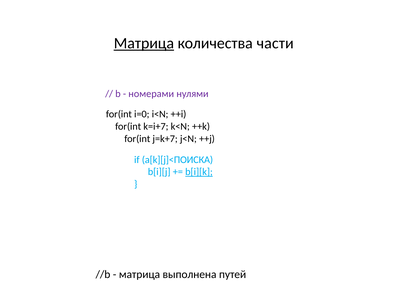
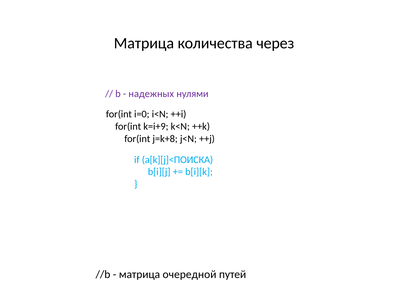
Матрица underline: present -> none (144, 43)
части: части -> через (275, 43)
номерами: номерами -> надежных (151, 94)
k=i+7: k=i+7 -> k=i+9 (156, 126)
j=k+7: j=k+7 -> j=k+8 (165, 139)
b[i][k underline: present -> none (199, 172)
выполнена: выполнена -> очередной (190, 274)
